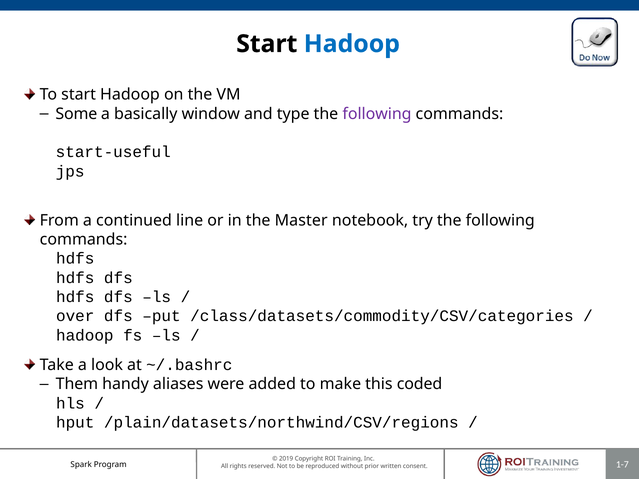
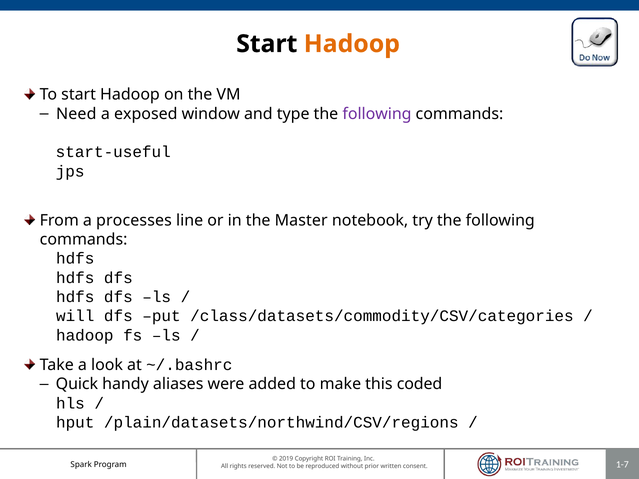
Hadoop colour: blue -> orange (352, 44)
Some: Some -> Need (76, 114)
basically: basically -> exposed (146, 114)
continued: continued -> processes (134, 220)
over: over -> will (75, 316)
Them: Them -> Quick (77, 384)
